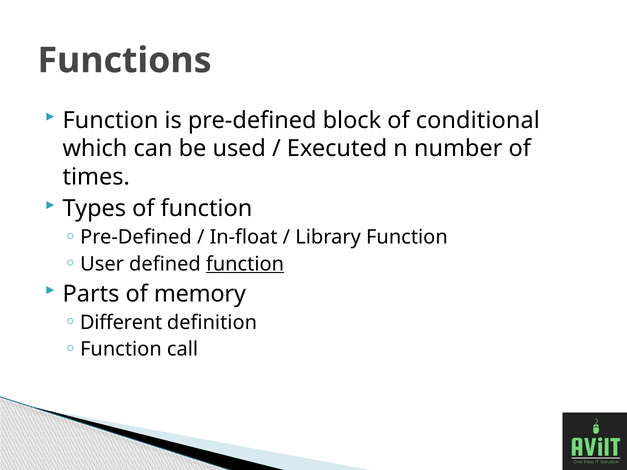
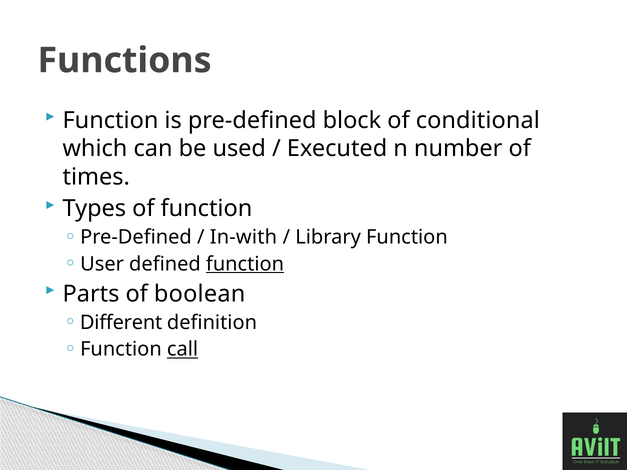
In-float: In-float -> In-with (243, 237)
memory: memory -> boolean (200, 294)
call underline: none -> present (183, 350)
